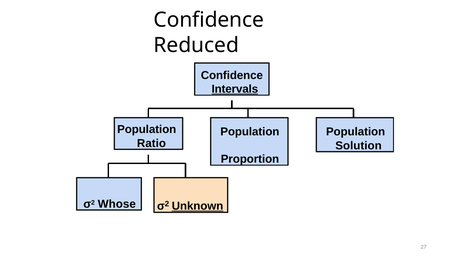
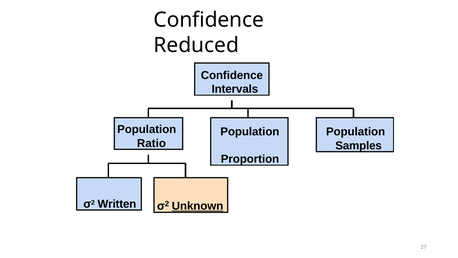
Intervals underline: present -> none (235, 89)
Solution: Solution -> Samples (359, 145)
Whose: Whose -> Written (117, 204)
